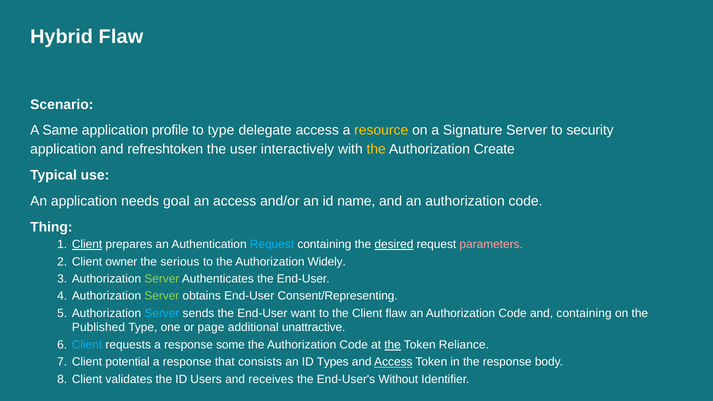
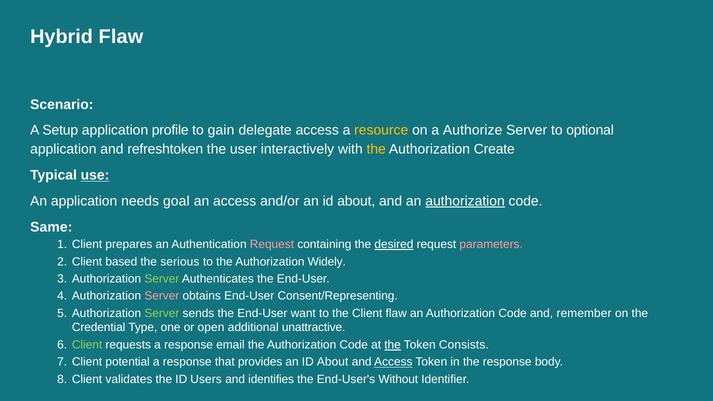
Same: Same -> Setup (60, 130)
to type: type -> gain (221, 130)
Signature: Signature -> Authorize (473, 130)
security: security -> optional (590, 130)
use underline: none -> present (95, 175)
and/or an id name: name -> about (356, 201)
authorization underline: none -> present (465, 201)
Thing: Thing -> Same (51, 227)
Client underline: present -> none (87, 244)
Request colour: light blue -> pink (272, 244)
owner: owner -> based (121, 262)
Server colour: light green -> pink (162, 296)
Server colour: light blue -> light green (162, 313)
and containing: containing -> remember (584, 313)
Published: Published -> Credential (99, 328)
page: page -> open (211, 328)
Client colour: light blue -> light green (87, 345)
some: some -> email (230, 345)
Reliance: Reliance -> Consists (464, 345)
consists: consists -> provides (260, 362)
Types: Types -> About (333, 362)
receives: receives -> identifies (271, 379)
